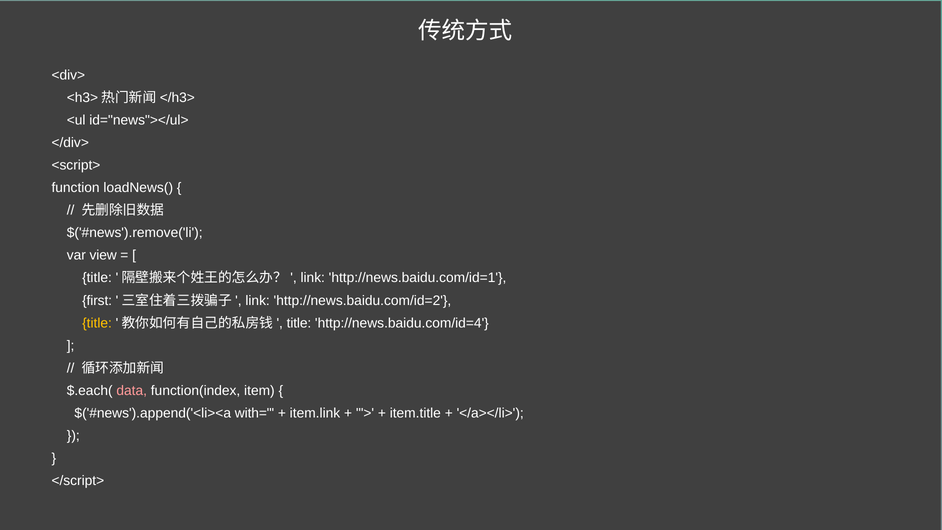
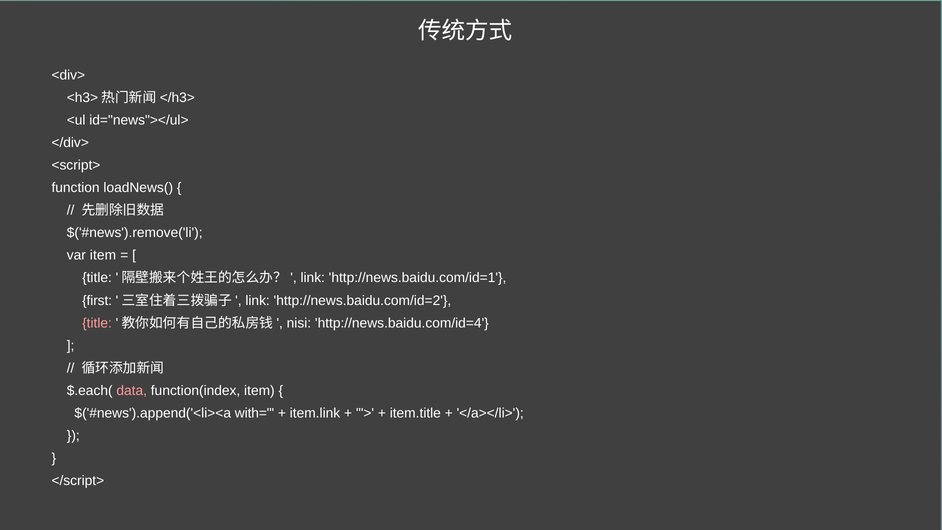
var view: view -> item (103, 255)
title colour: yellow -> pink (97, 323)
title: title -> nisi (299, 323)
